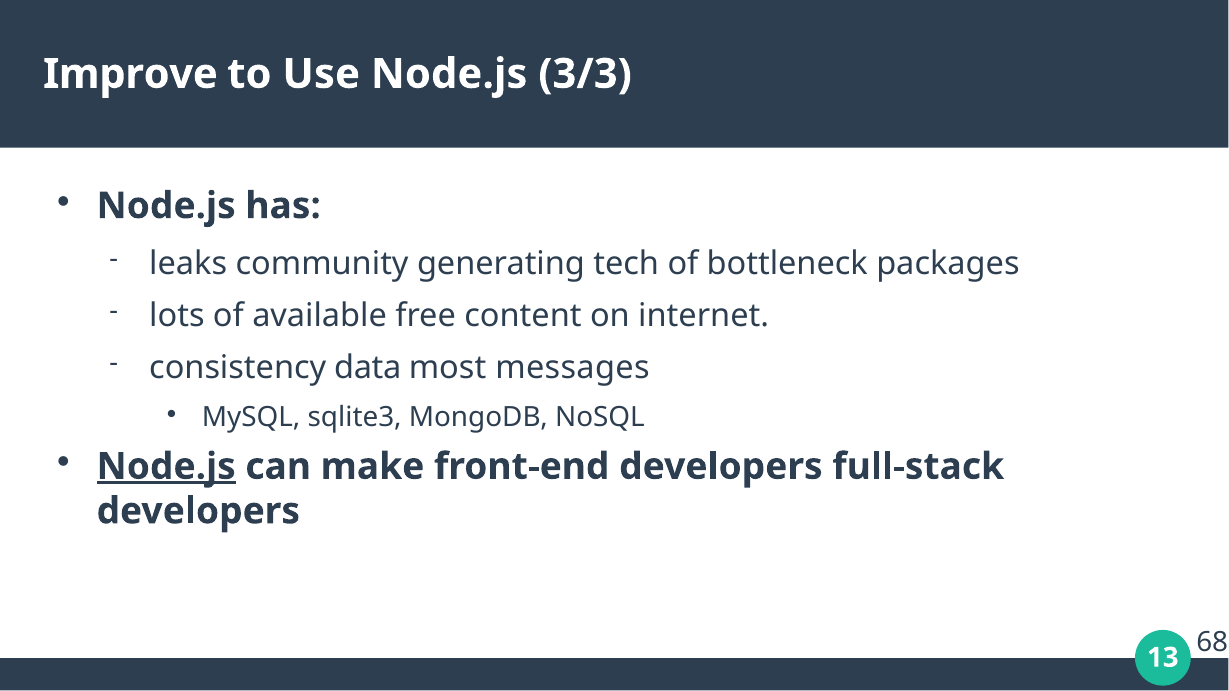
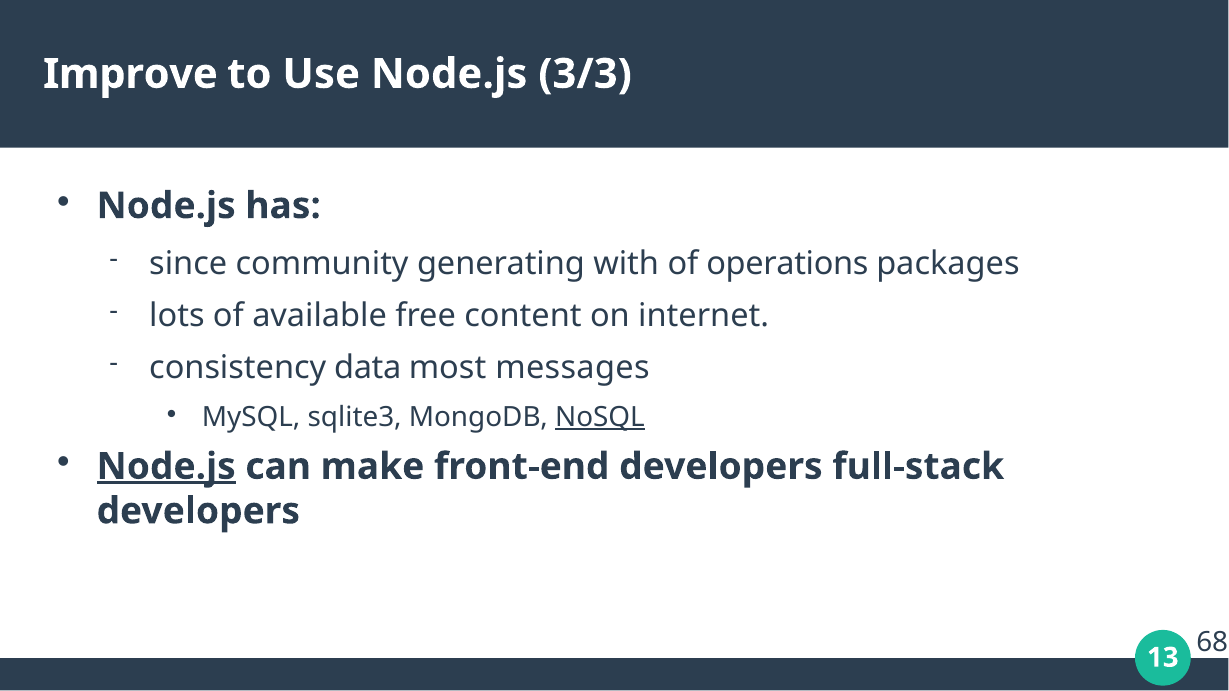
leaks: leaks -> since (188, 264)
tech: tech -> with (626, 264)
bottleneck: bottleneck -> operations (787, 264)
NoSQL underline: none -> present (600, 417)
